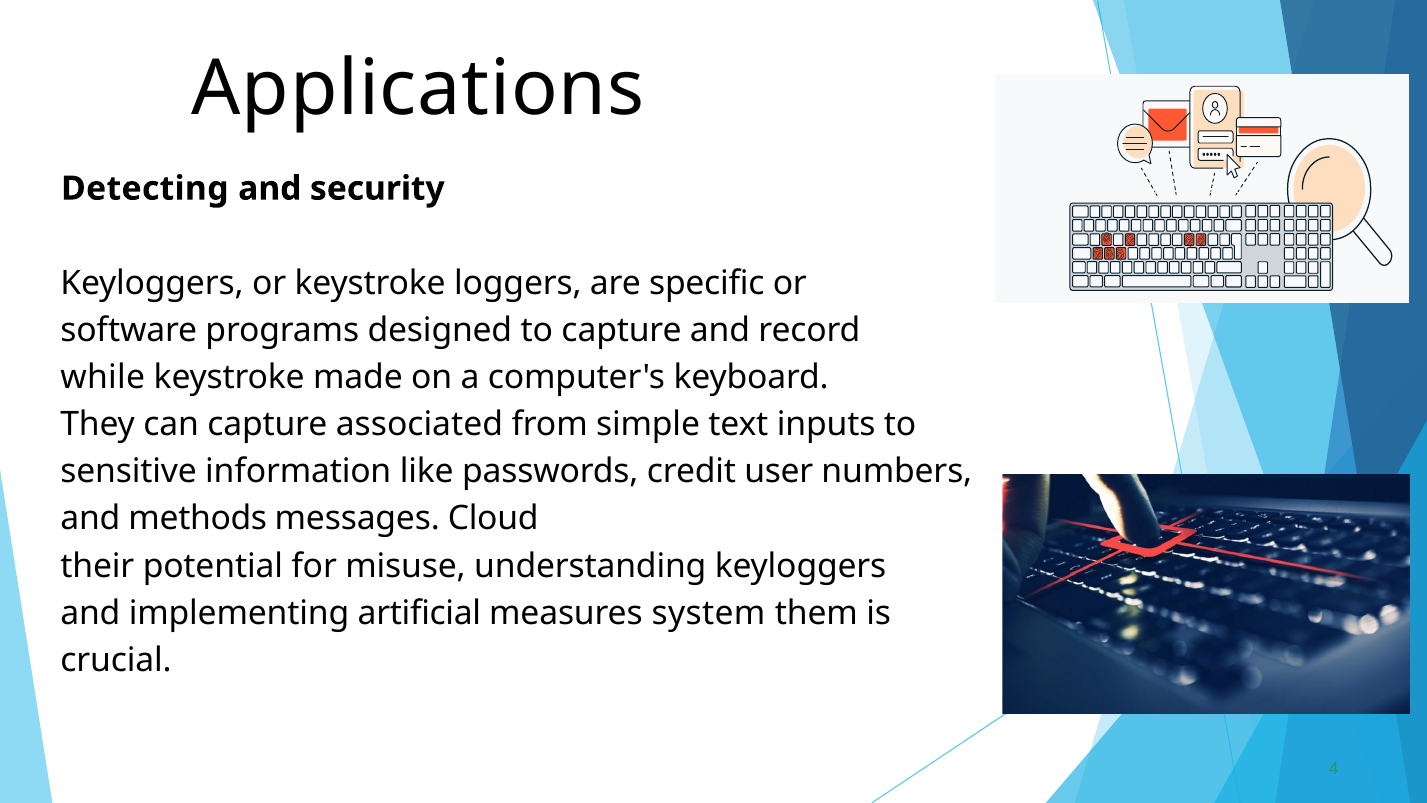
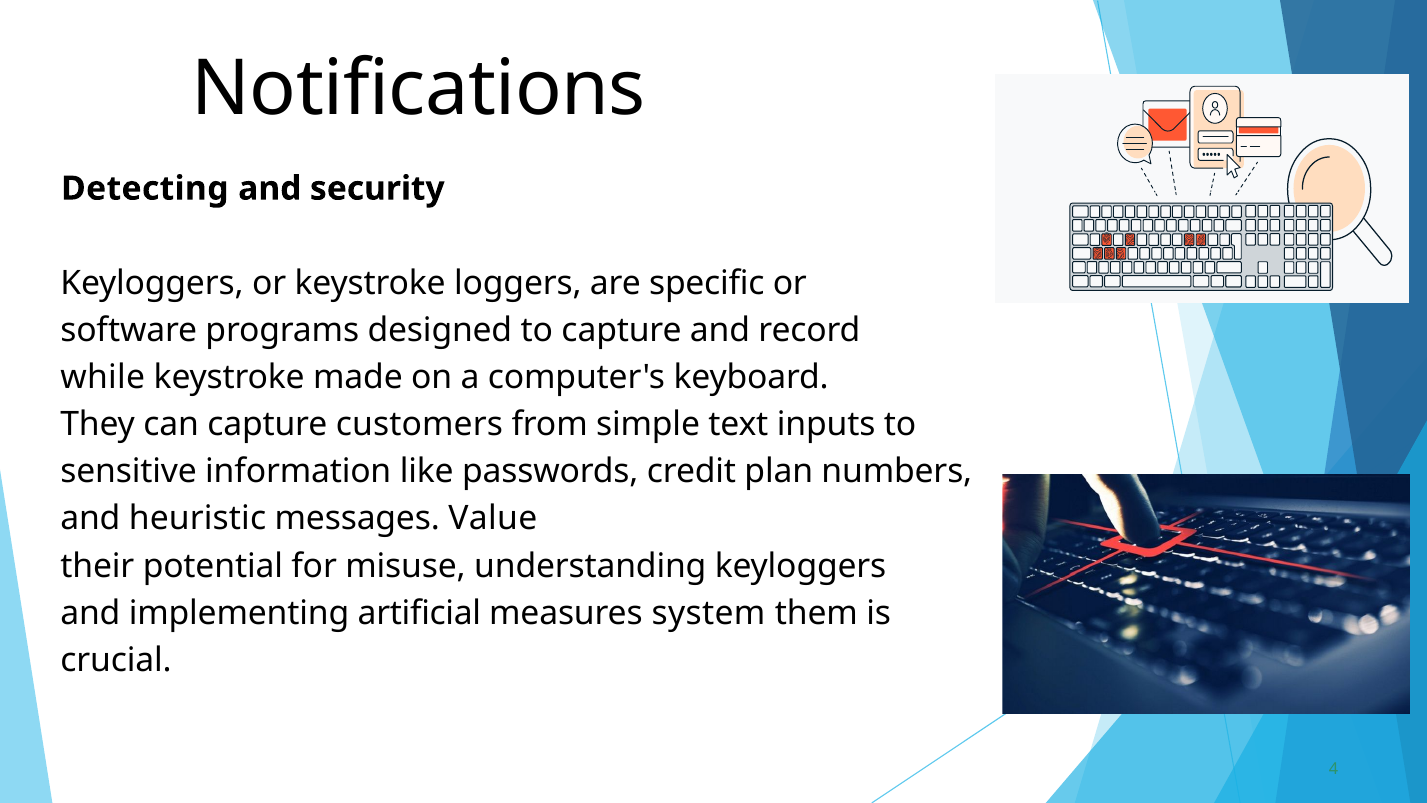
Applications: Applications -> Notifications (419, 89)
associated: associated -> customers (419, 424)
user: user -> plan (779, 471)
methods: methods -> heuristic (198, 519)
Cloud: Cloud -> Value (493, 519)
